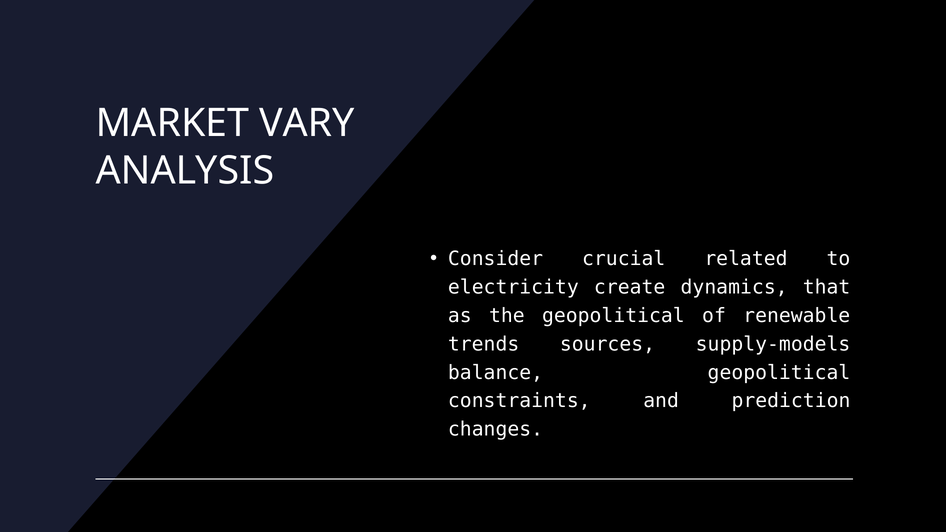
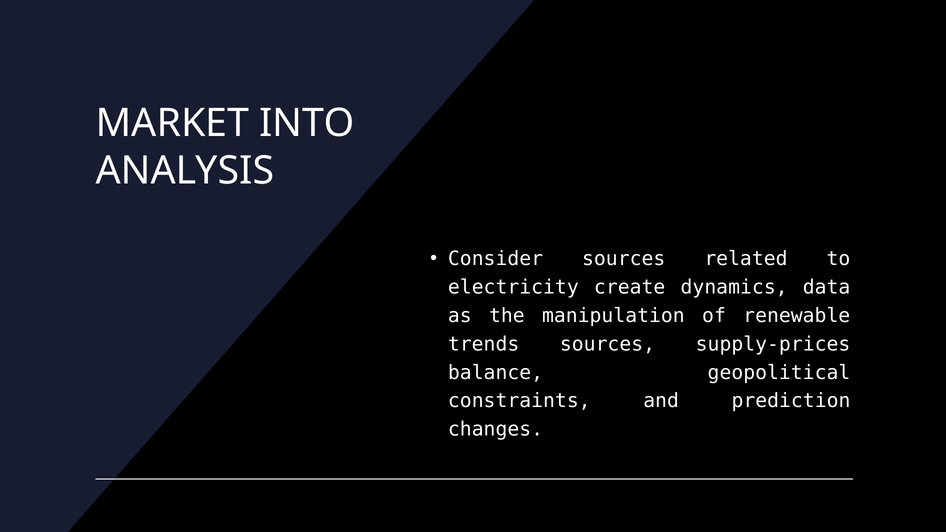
VARY: VARY -> INTO (307, 123)
Consider crucial: crucial -> sources (624, 259)
that: that -> data (827, 287)
the geopolitical: geopolitical -> manipulation (613, 316)
supply-models: supply-models -> supply-prices (773, 344)
